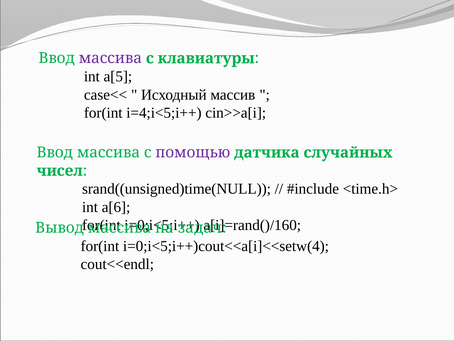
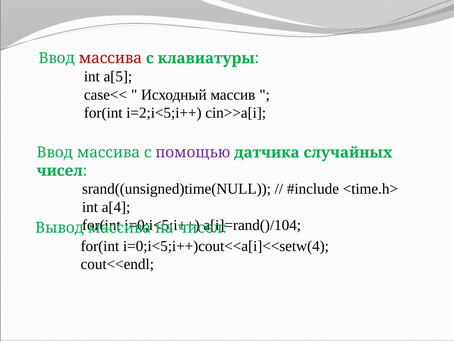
массива colour: purple -> red (110, 58)
i=4;i<5;i++: i=4;i<5;i++ -> i=2;i<5;i++ (164, 113)
a[6: a[6 -> a[4 (116, 207)
a[i]=rand()/160: a[i]=rand()/160 -> a[i]=rand()/104 (252, 225)
задач: задач -> чисел (202, 228)
